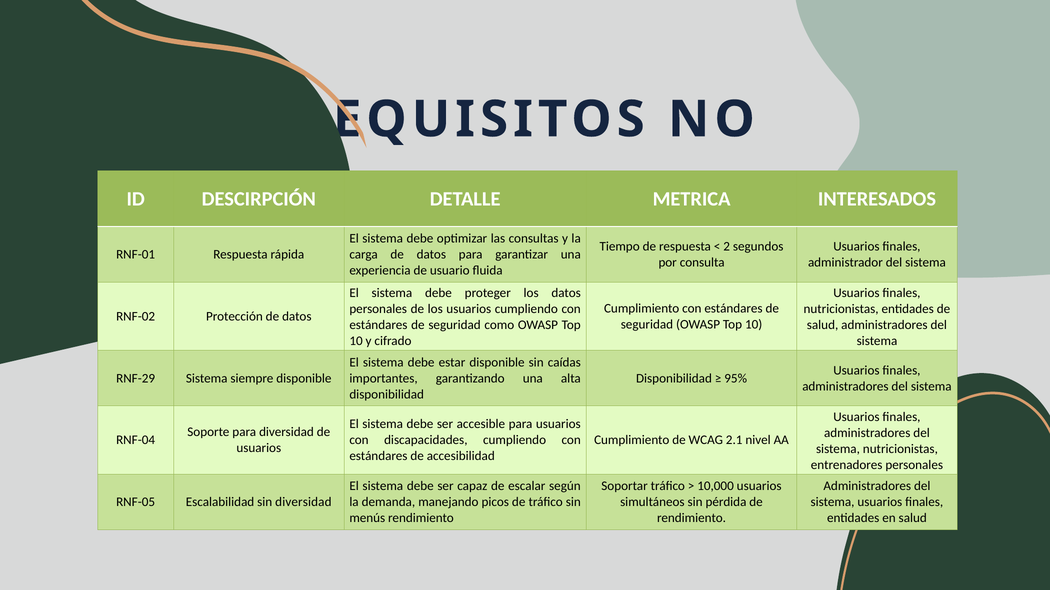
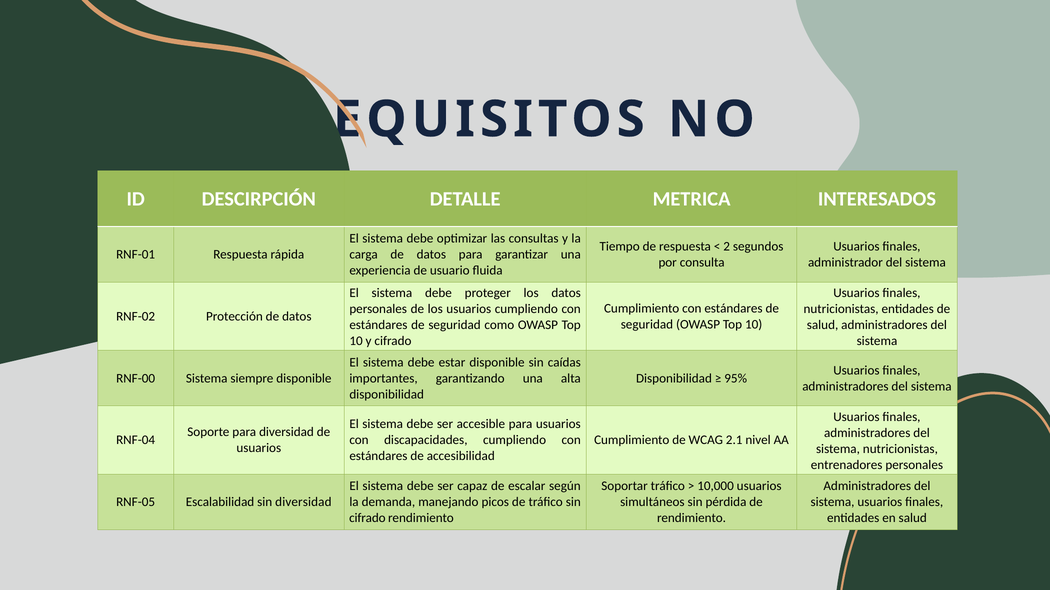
RNF-29: RNF-29 -> RNF-00 (136, 379)
menús: menús -> cifrado (367, 519)
